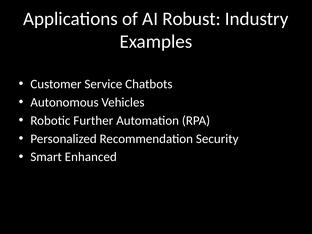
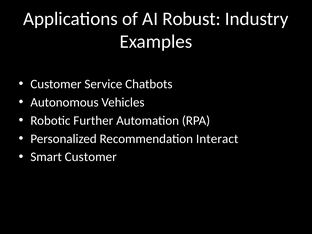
Security: Security -> Interact (217, 139)
Smart Enhanced: Enhanced -> Customer (91, 157)
